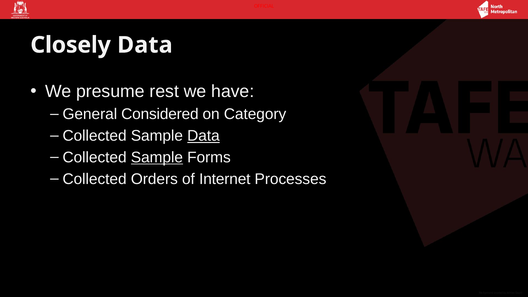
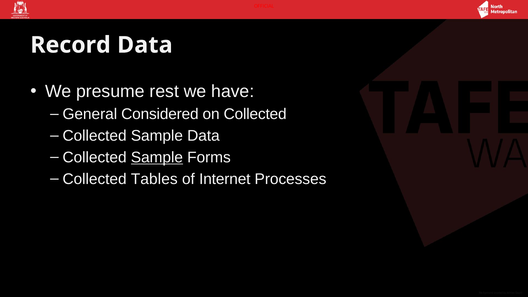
Closely: Closely -> Record (70, 45)
on Category: Category -> Collected (255, 114)
Data underline: present -> none (203, 136)
Orders: Orders -> Tables (154, 179)
